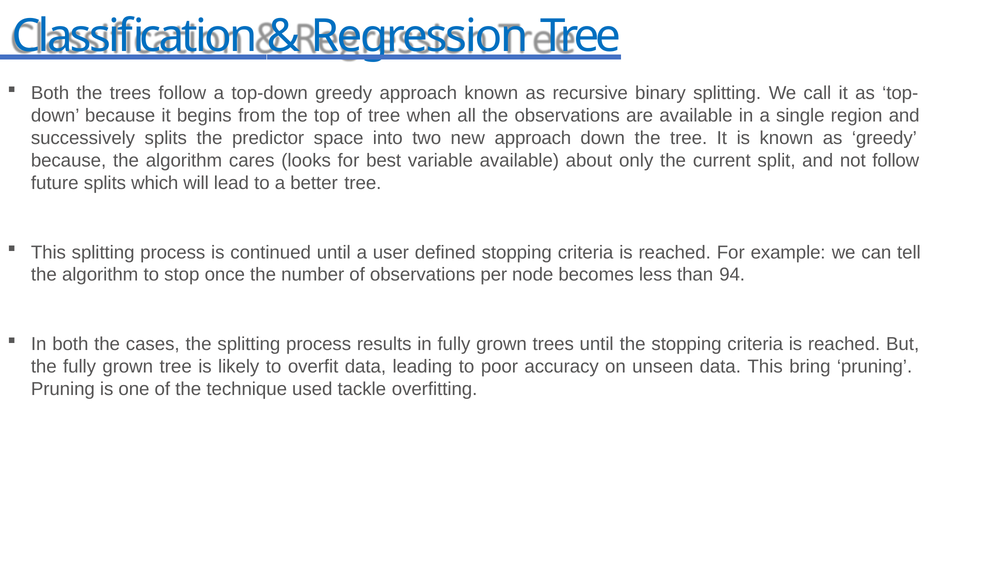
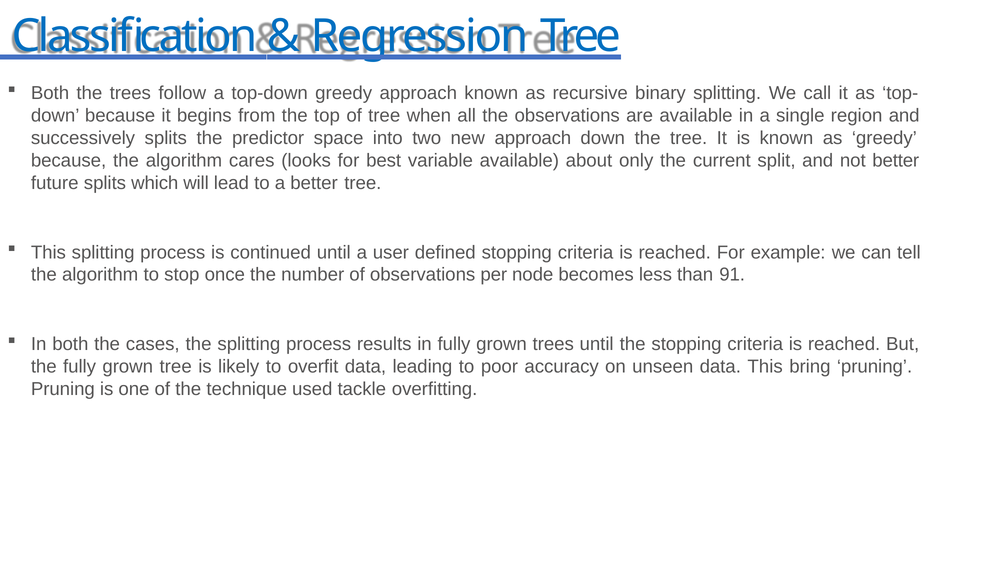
not follow: follow -> better (896, 161)
94: 94 -> 91 (732, 275)
